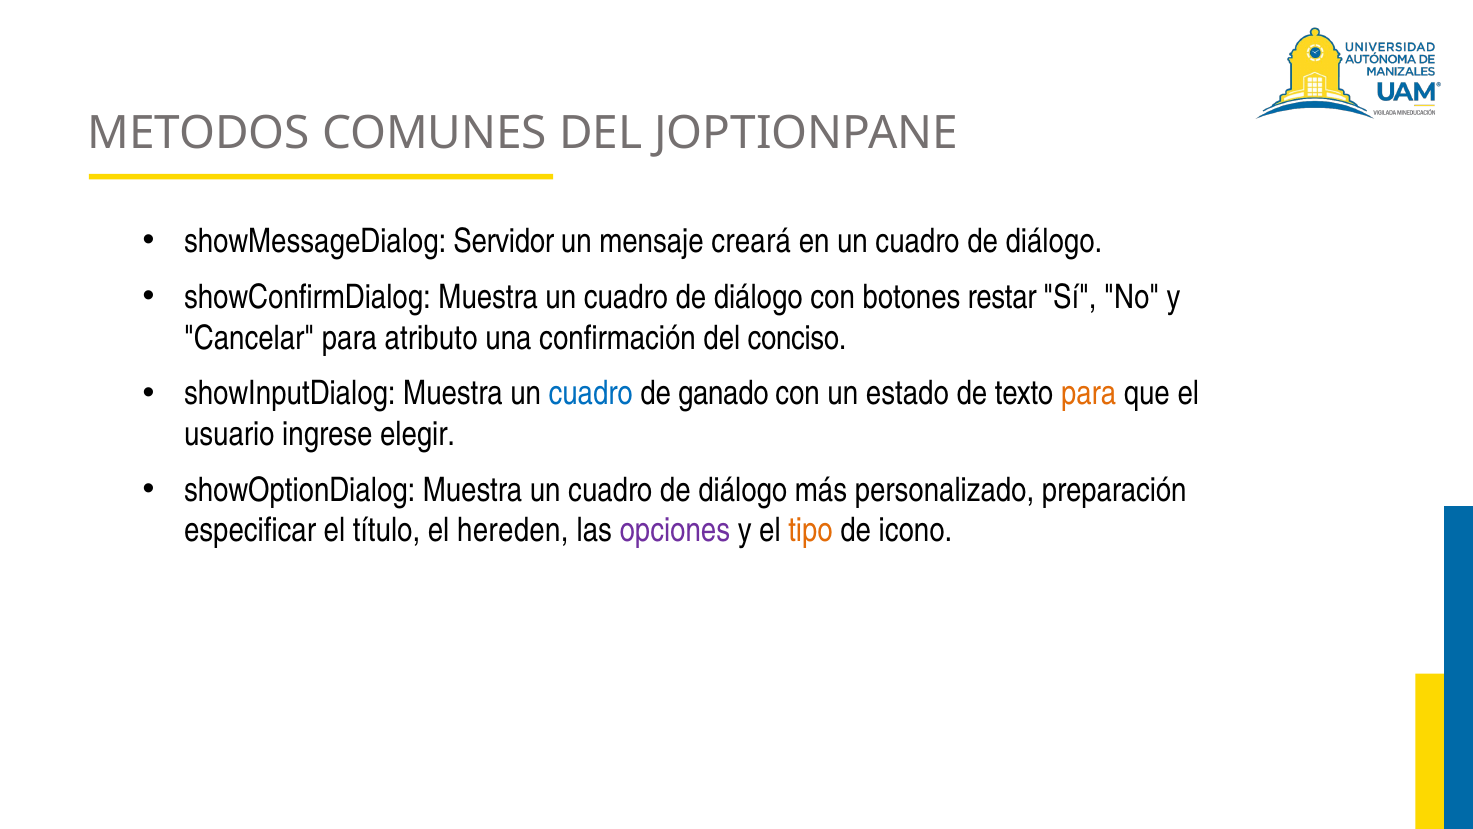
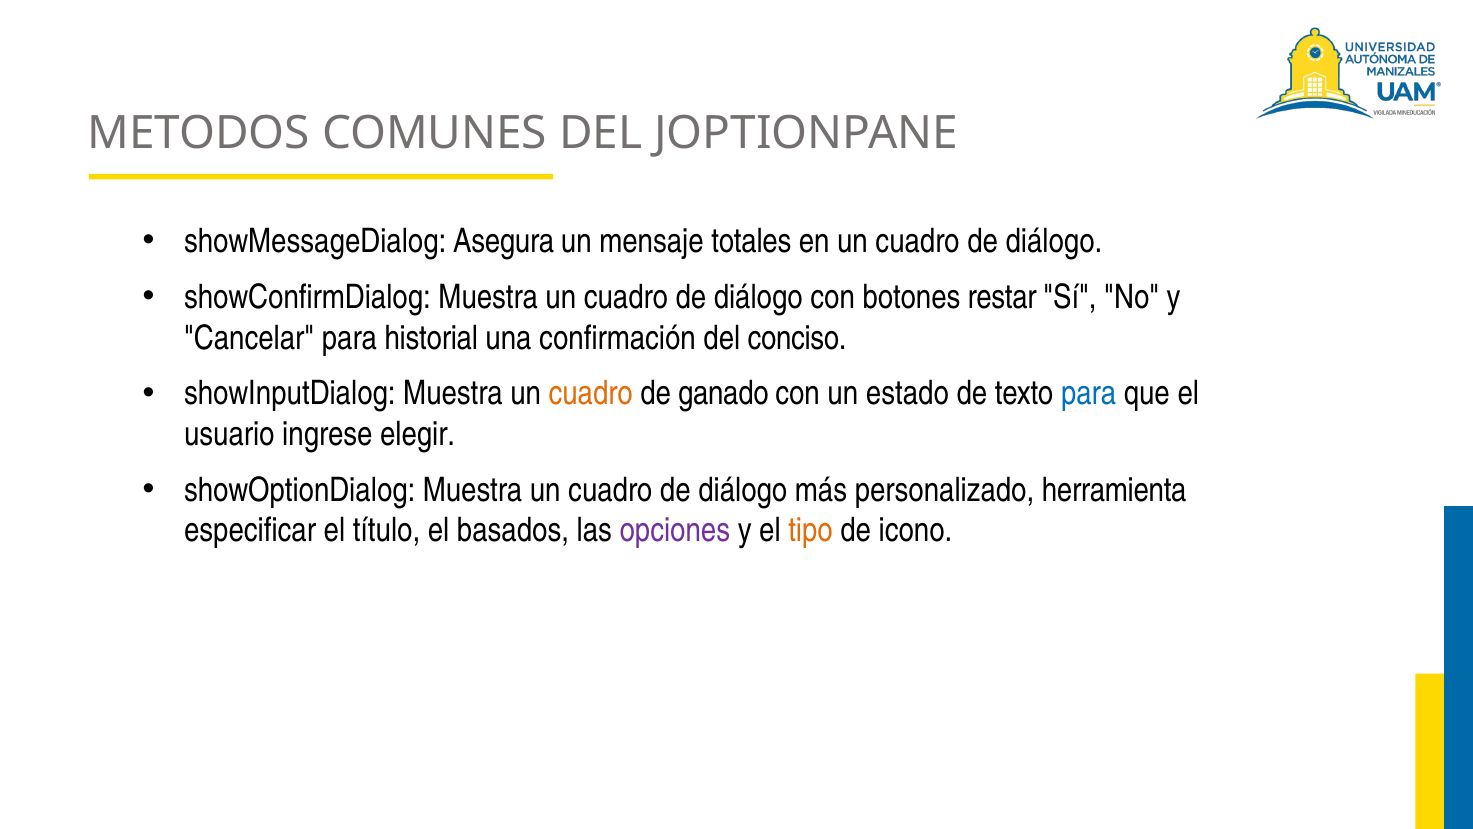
Servidor: Servidor -> Asegura (504, 241)
creará: creará -> totales (751, 241)
atributo: atributo -> historial (431, 338)
cuadro colour: blue -> orange (591, 394)
para colour: orange -> blue (1089, 394)
preparación: preparación -> herramienta (1114, 490)
hereden: hereden -> basados (513, 530)
